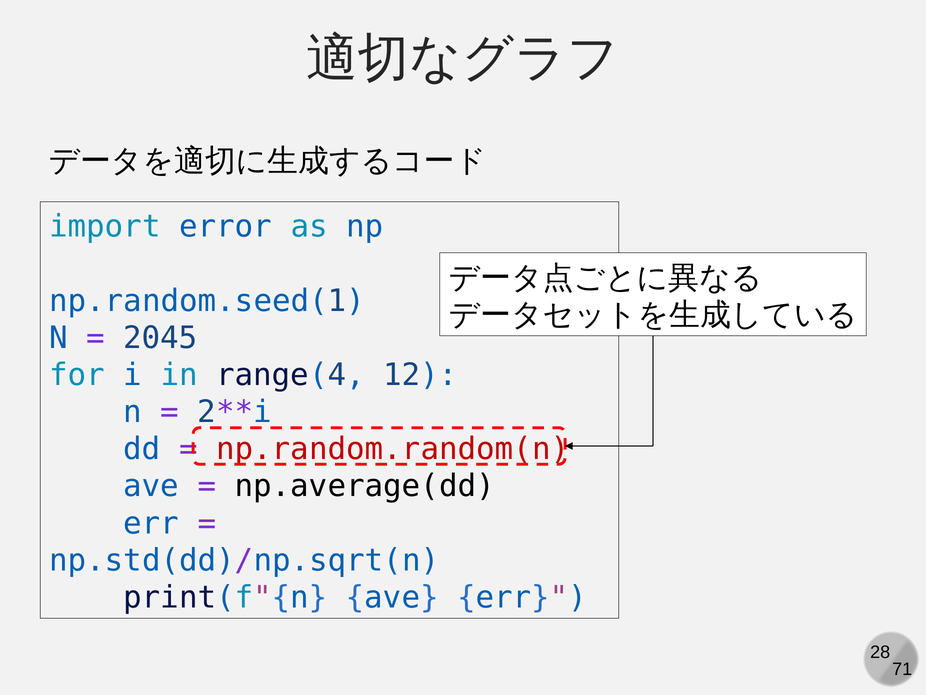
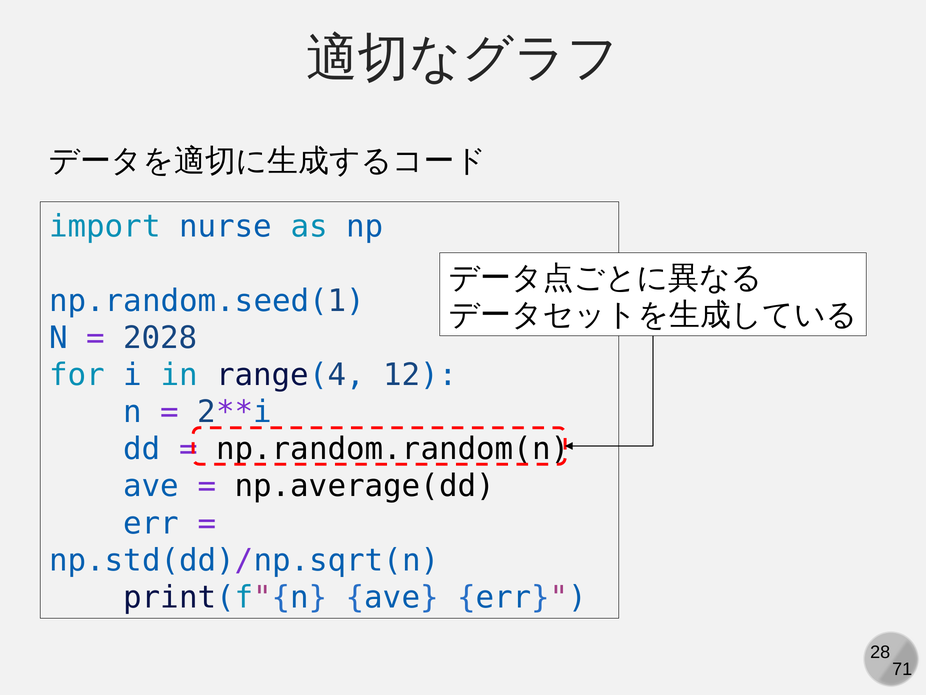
error: error -> nurse (226, 227)
2045: 2045 -> 2028 (160, 338)
np.random.random(n colour: red -> black (393, 449)
